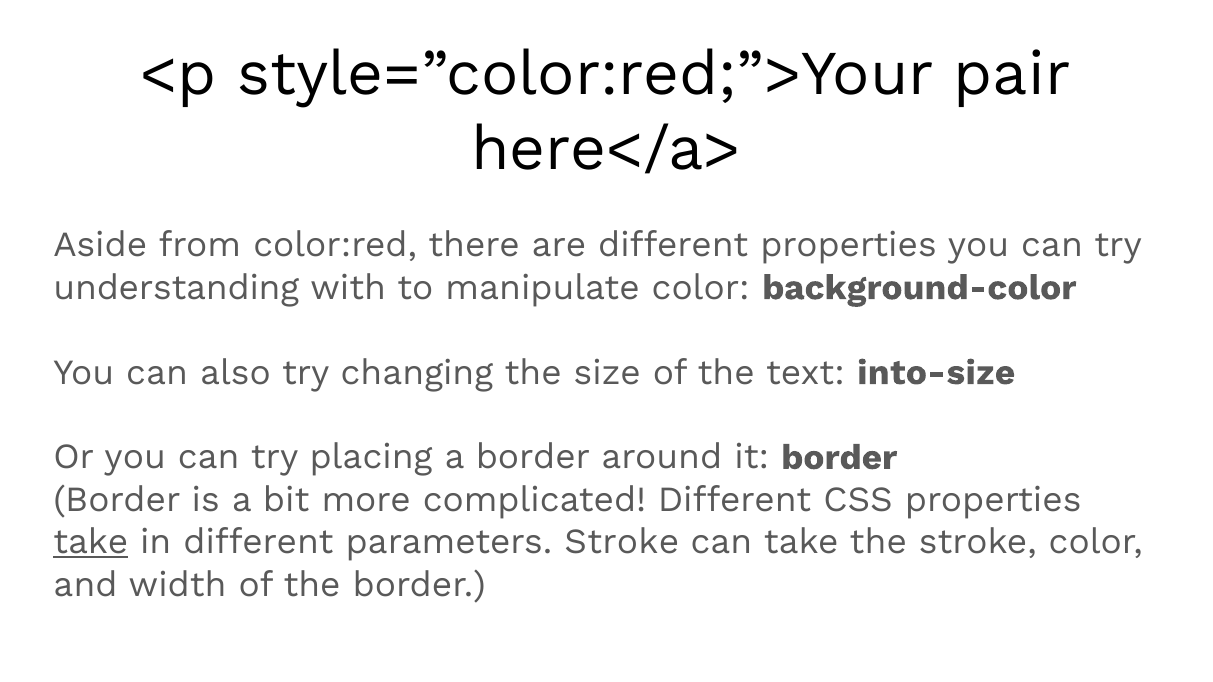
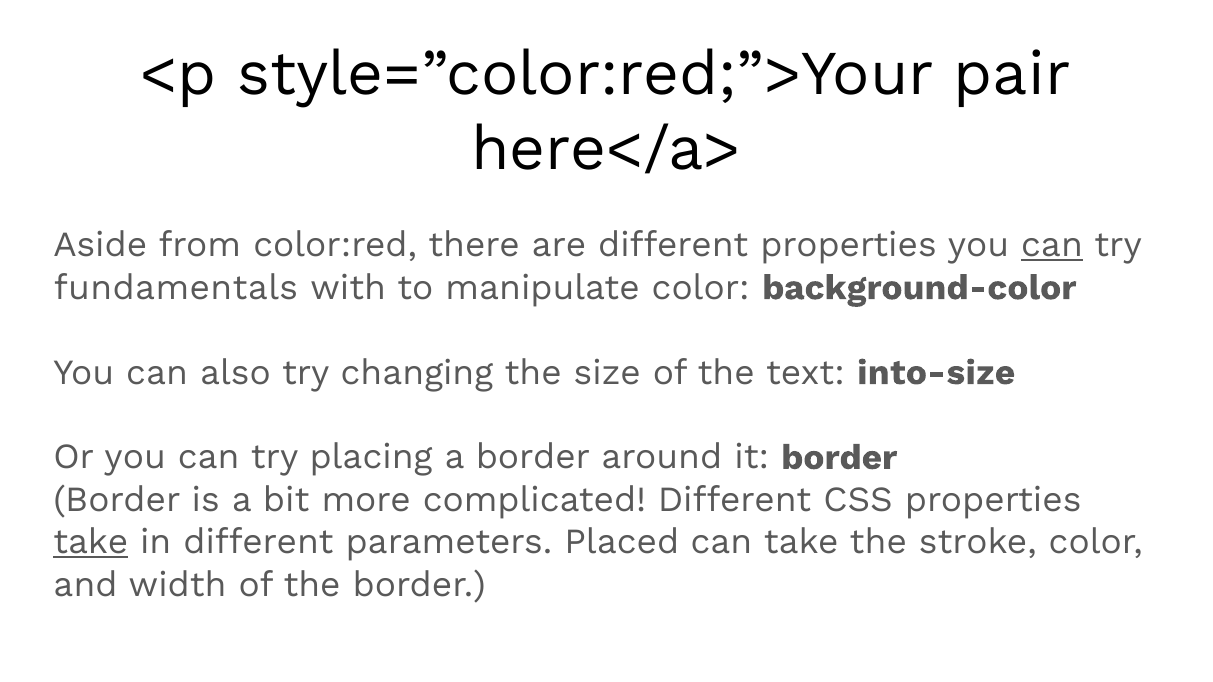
can underline: none -> present (1052, 245)
understanding: understanding -> fundamentals (176, 288)
parameters Stroke: Stroke -> Placed (622, 542)
